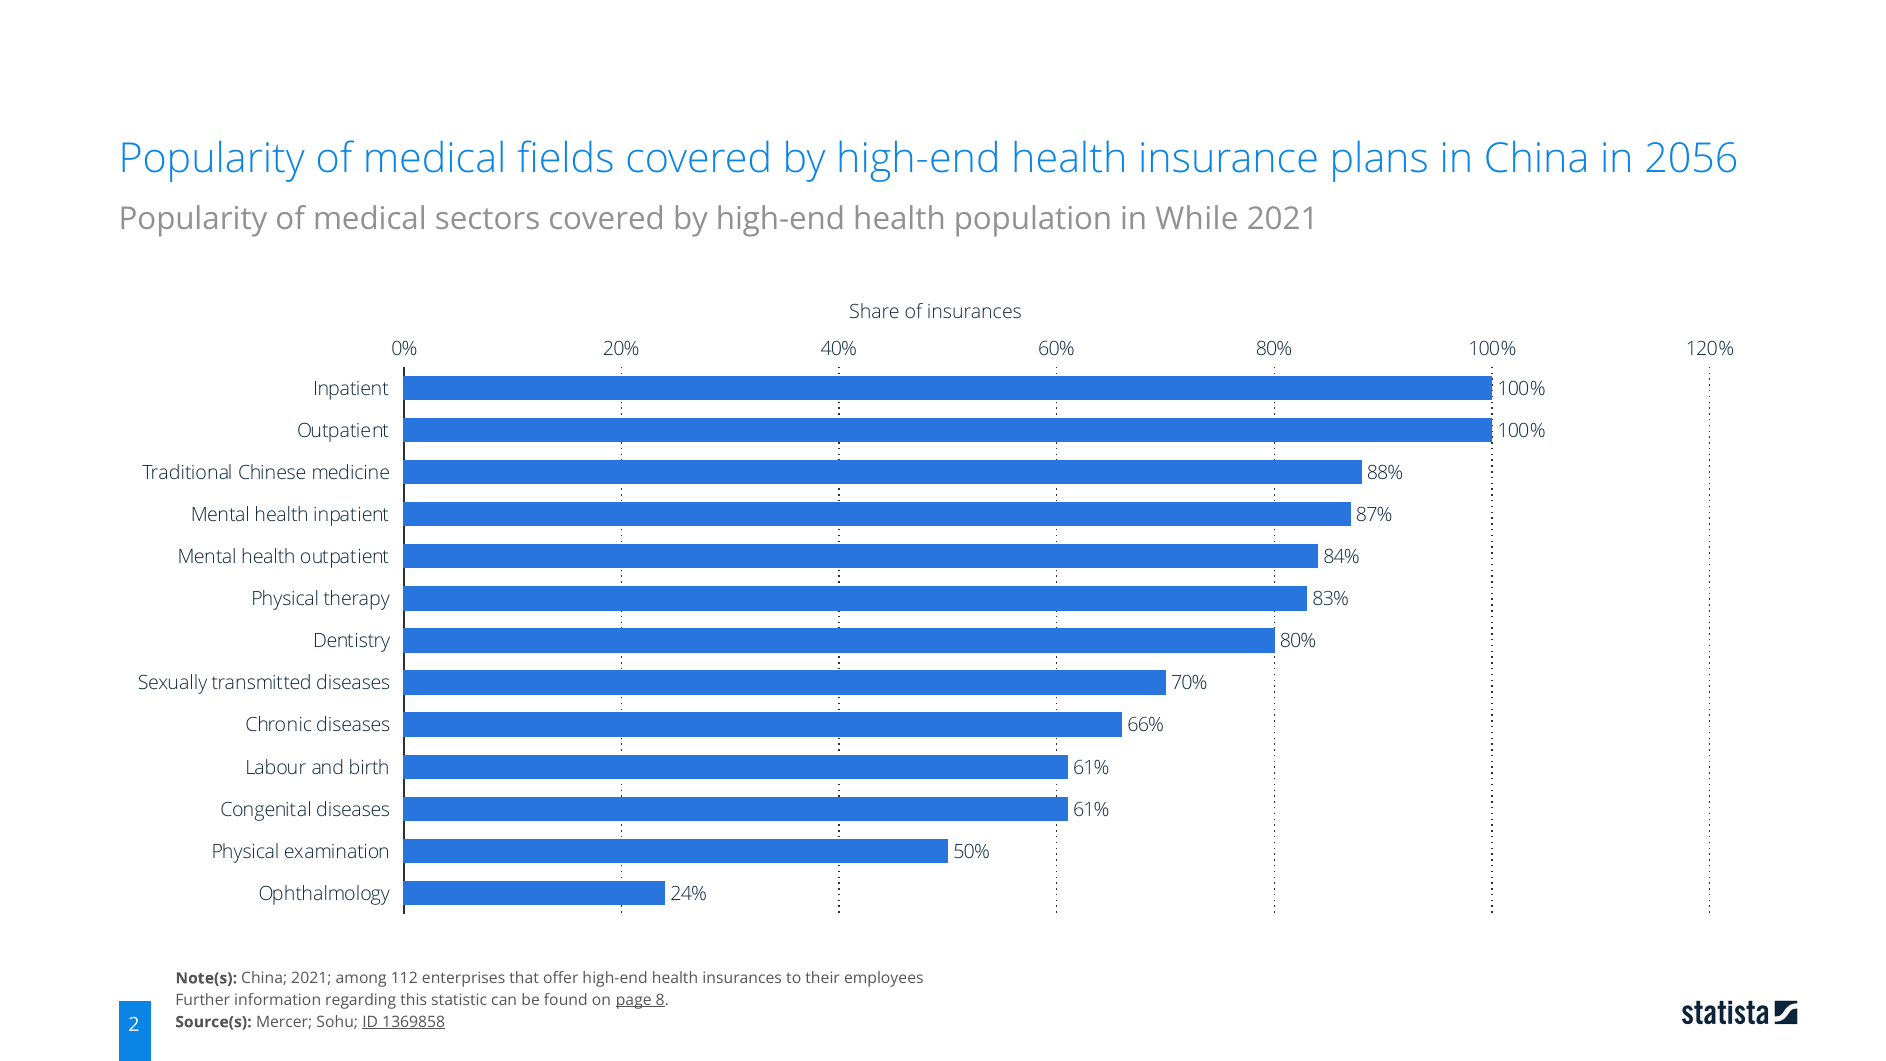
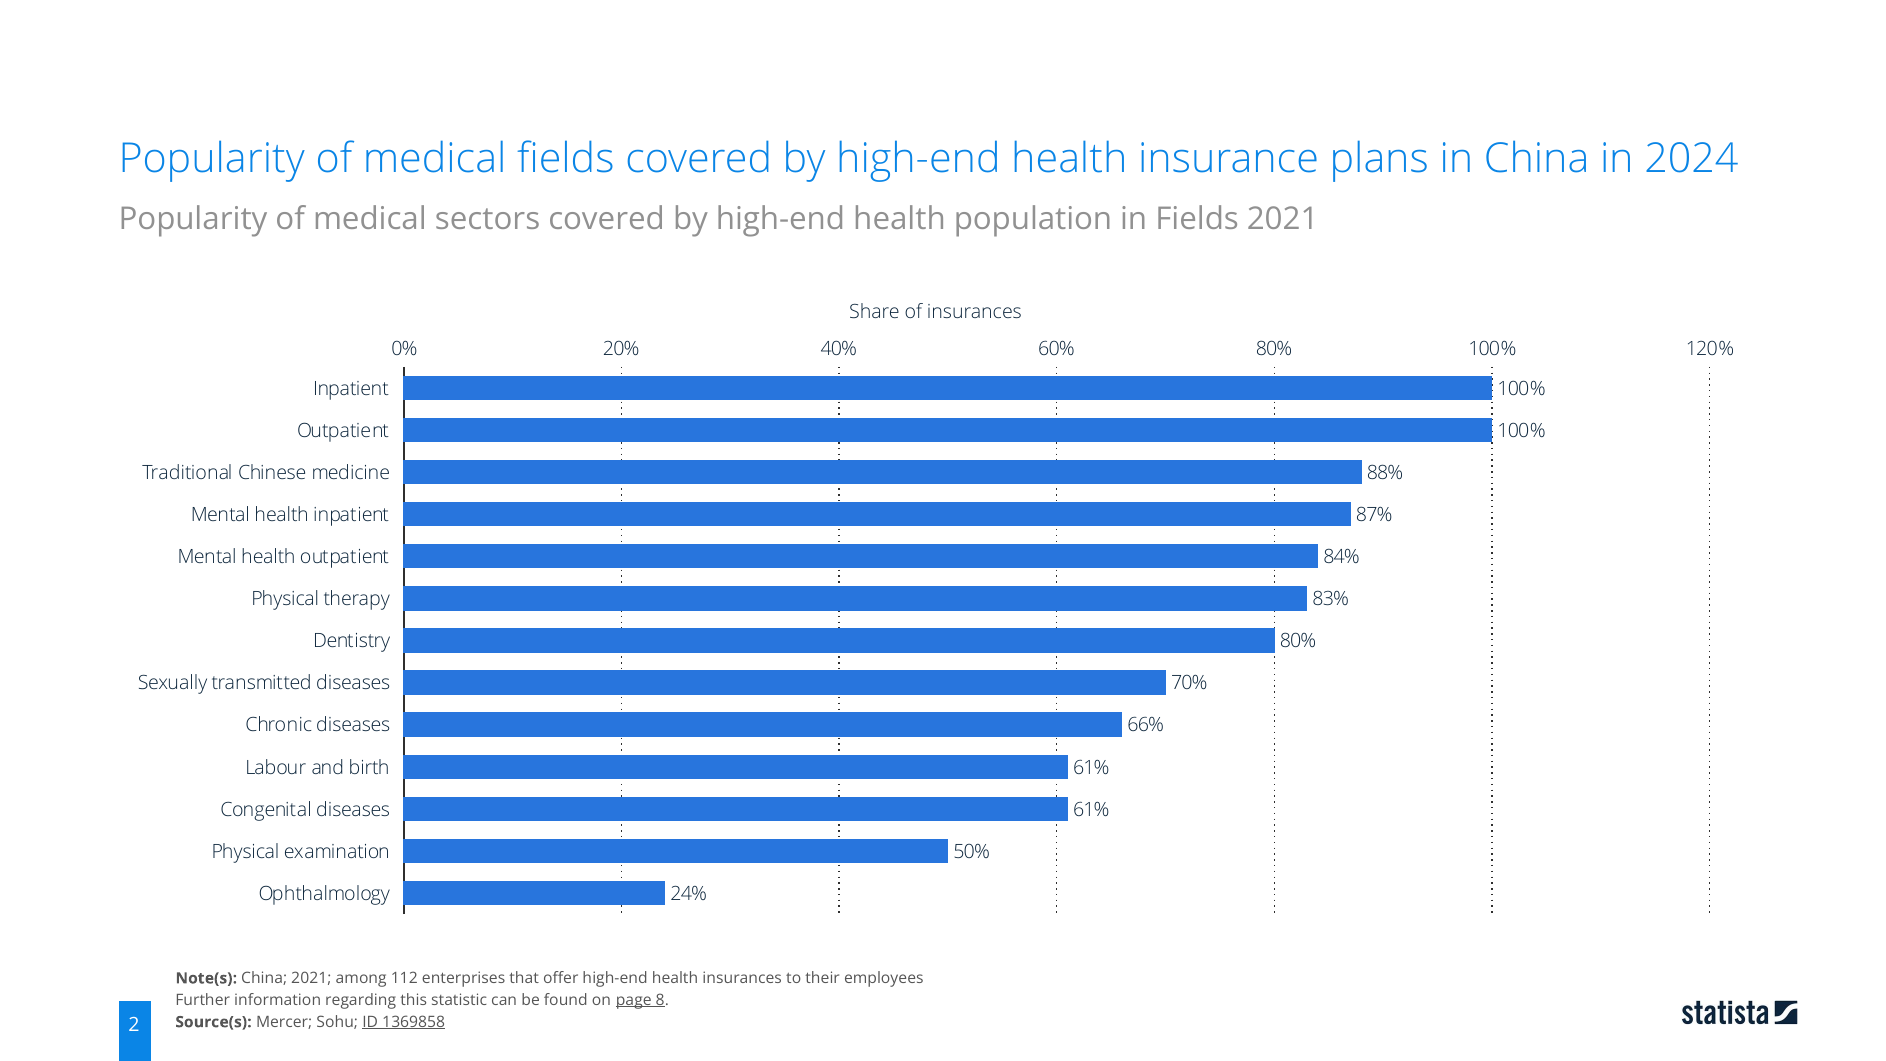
2056: 2056 -> 2024 (1691, 159)
in While: While -> Fields (1197, 219)
